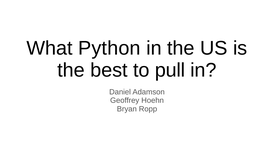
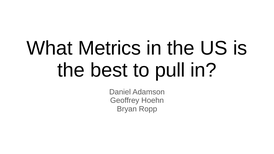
Python: Python -> Metrics (110, 48)
